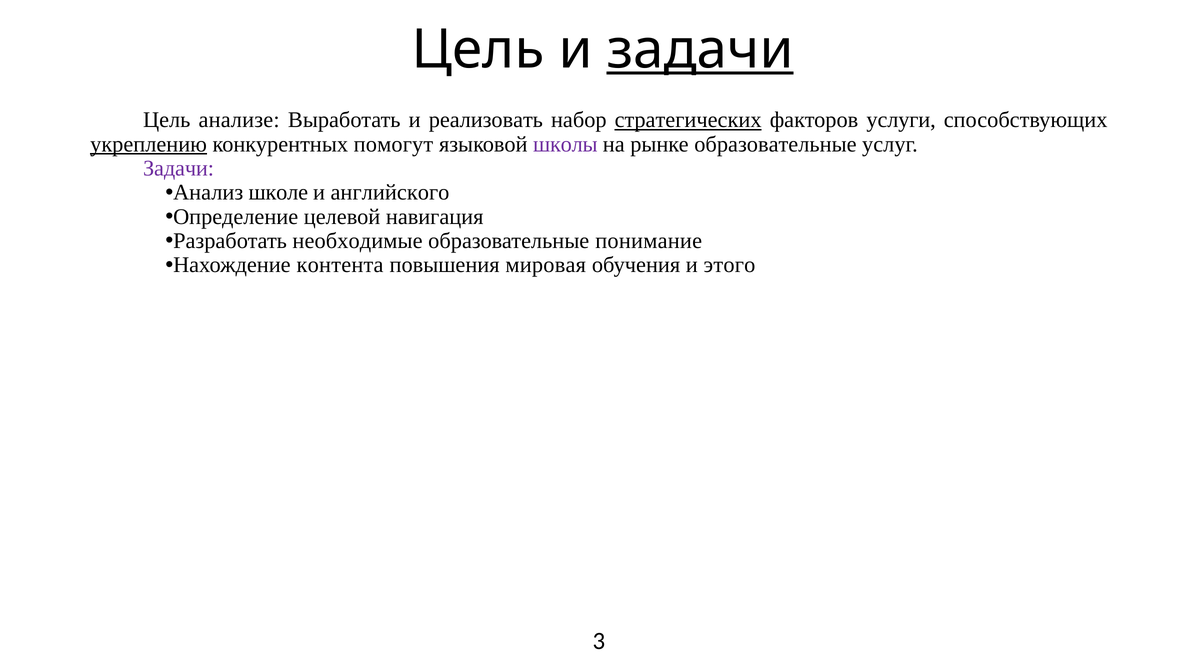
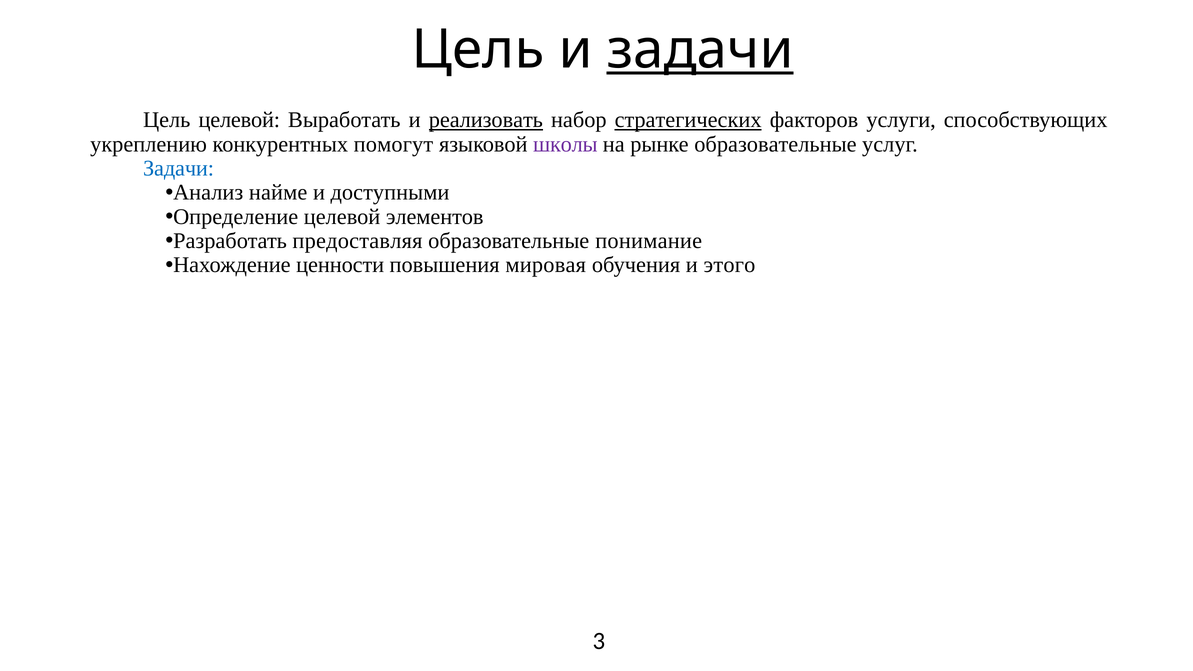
Цель анализе: анализе -> целевой (239, 120)
реализовать underline: none -> present (486, 120)
укреплению underline: present -> none (149, 144)
Задачи colour: purple -> blue (179, 168)
школе: школе -> найме (278, 193)
английского: английского -> доступными (390, 193)
навигация: навигация -> элементов (435, 217)
необходимые: необходимые -> предоставляя (357, 241)
контента: контента -> ценности (340, 265)
